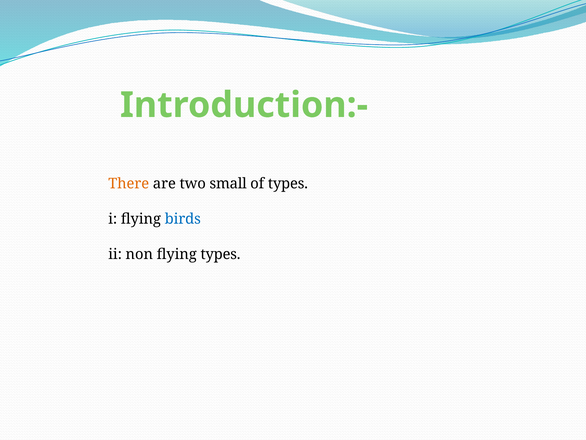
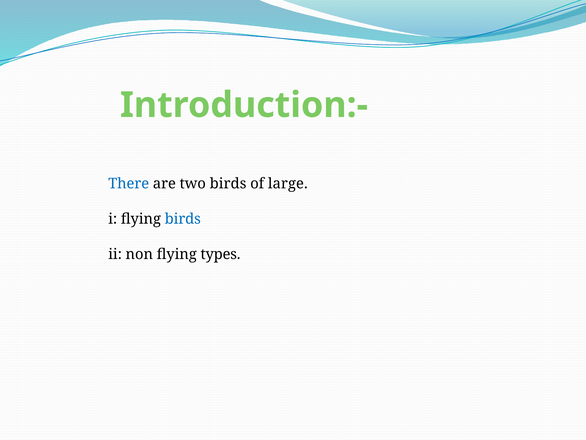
There colour: orange -> blue (129, 184)
two small: small -> birds (228, 184)
of types: types -> large (288, 184)
